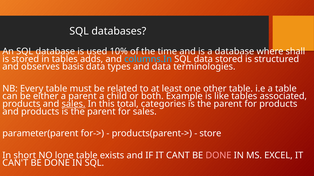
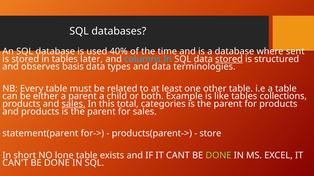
10%: 10% -> 40% (119, 52)
shall: shall -> sent (295, 52)
adds: adds -> later (92, 59)
stored underline: none -> present (229, 59)
associated: associated -> collections (283, 97)
parameter(parent: parameter(parent -> statement(parent (40, 134)
DONE colour: pink -> light green (218, 156)
